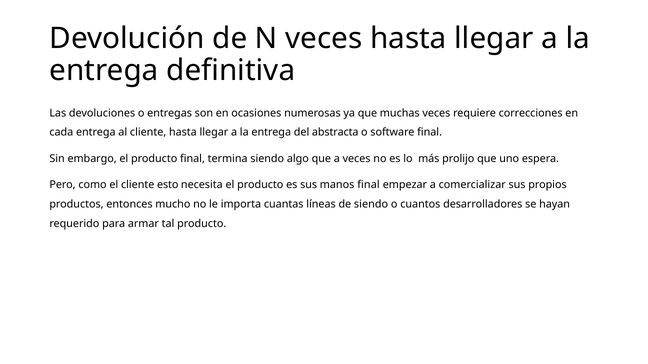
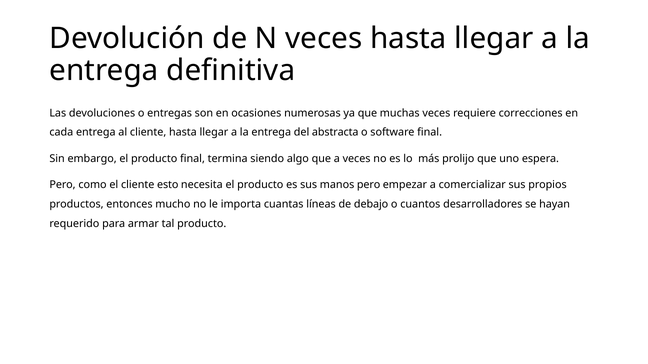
manos final: final -> pero (369, 185)
de siendo: siendo -> debajo (371, 204)
